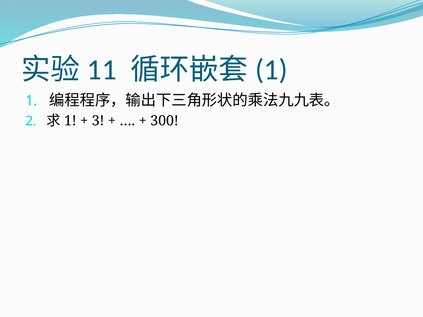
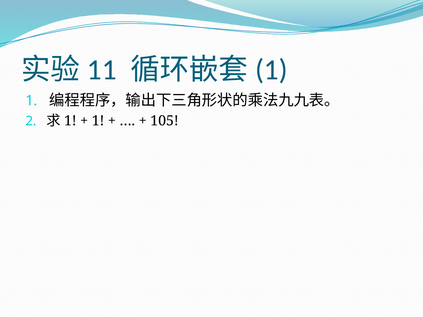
3: 3 -> 1 (98, 121)
300: 300 -> 105 (164, 121)
